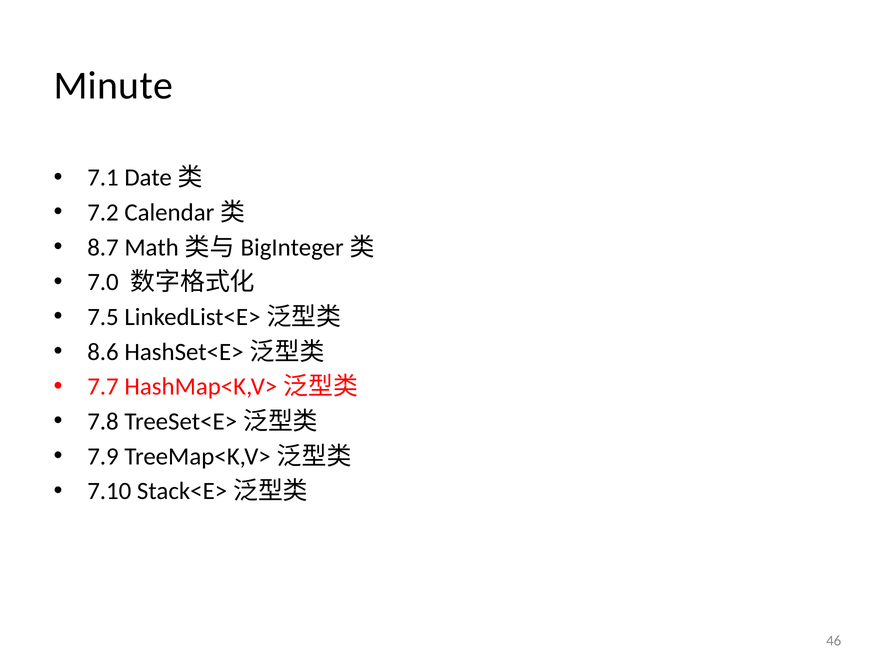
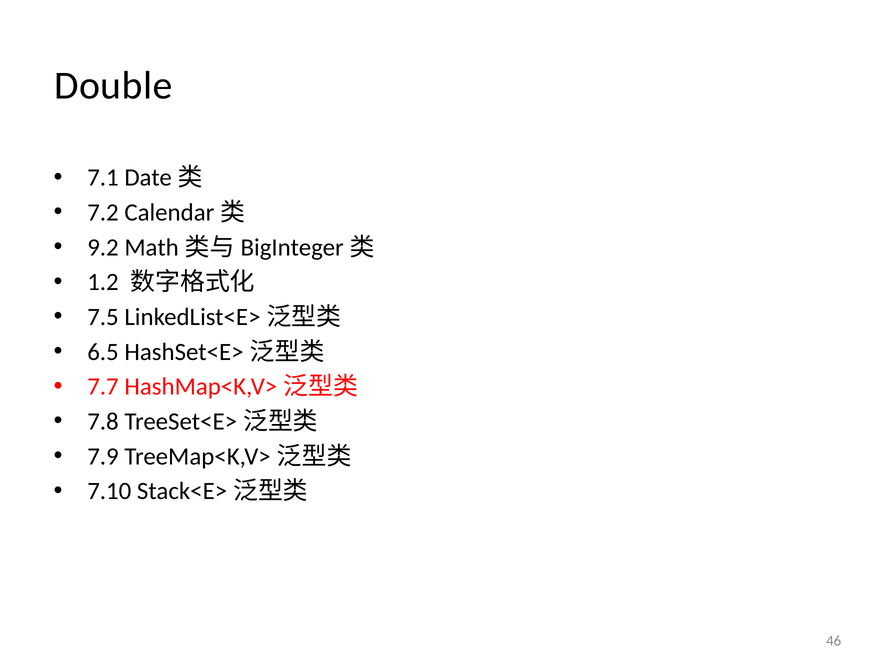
Minute: Minute -> Double (113, 86)
8.7: 8.7 -> 9.2 (103, 247)
7.0: 7.0 -> 1.2 (103, 282)
8.6: 8.6 -> 6.5 (103, 352)
